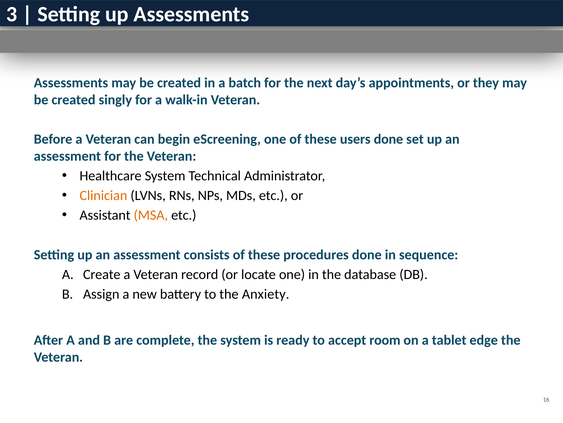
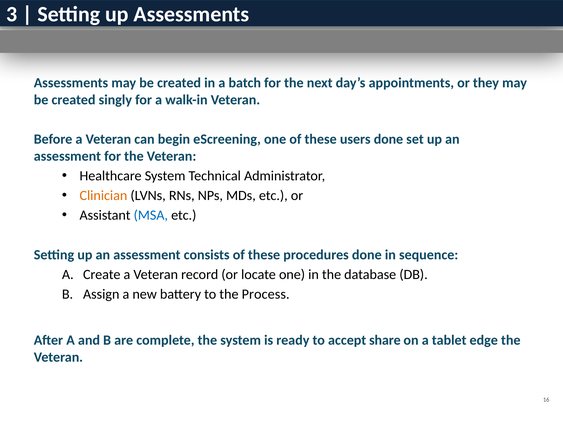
MSA colour: orange -> blue (151, 215)
Anxiety: Anxiety -> Process (266, 294)
room: room -> share (385, 340)
